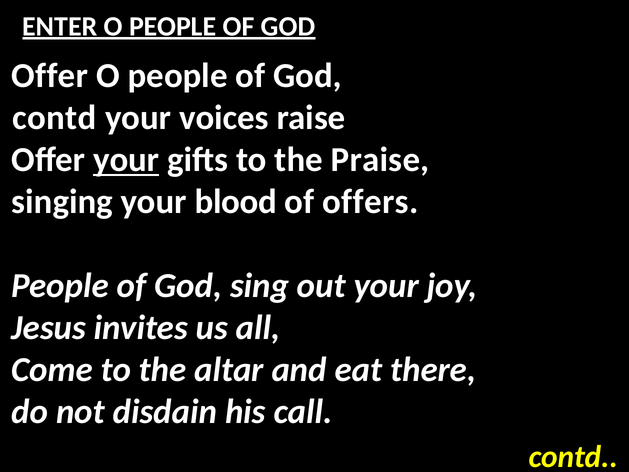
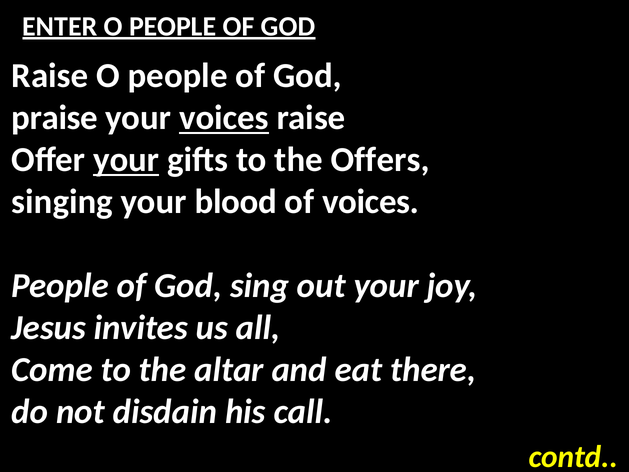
Offer: Offer -> Raise (50, 76)
contd: contd -> praise (55, 118)
voices underline: none -> present (224, 118)
Praise: Praise -> Offers (380, 160)
of offers: offers -> voices (371, 202)
